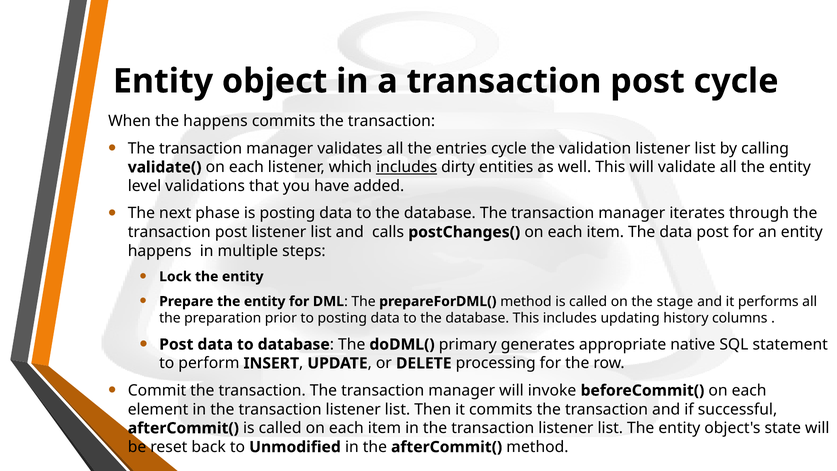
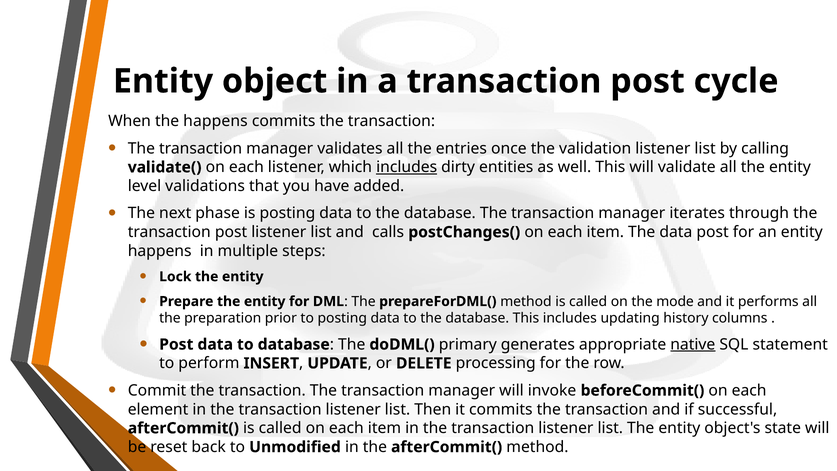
entries cycle: cycle -> once (509, 148)
stage: stage -> mode (675, 301)
native underline: none -> present (693, 344)
